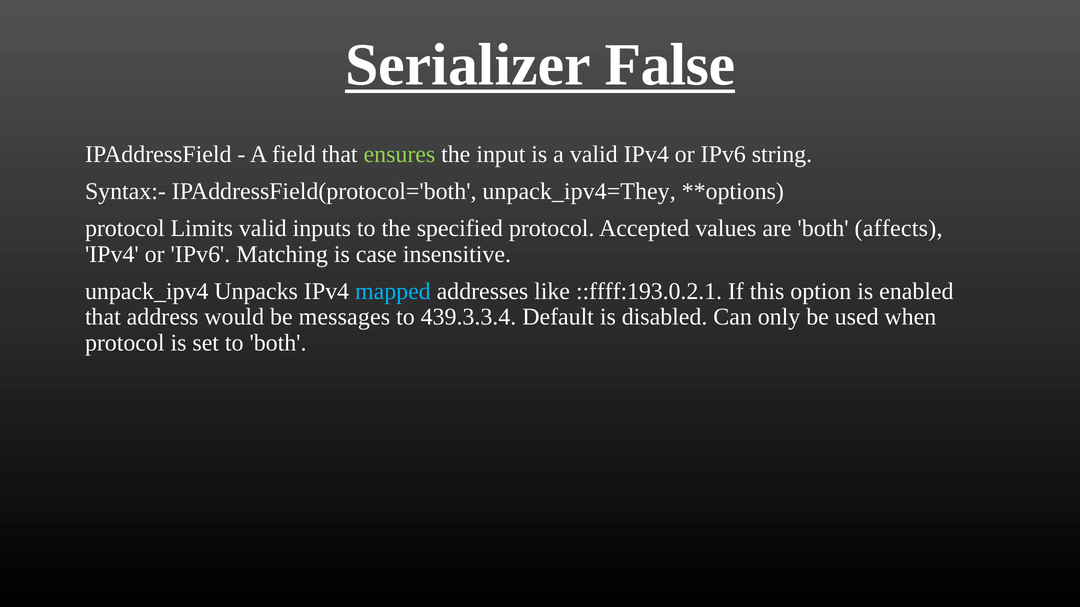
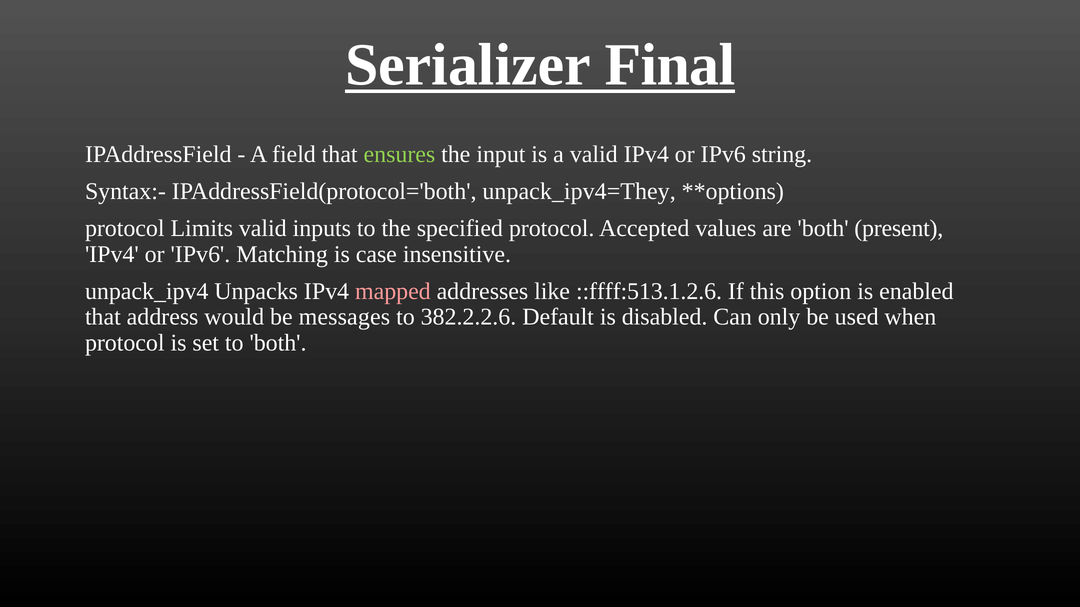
False: False -> Final (670, 65)
affects: affects -> present (899, 229)
mapped colour: light blue -> pink (393, 292)
::ffff:193.0.2.1: ::ffff:193.0.2.1 -> ::ffff:513.1.2.6 (649, 292)
439.3.3.4: 439.3.3.4 -> 382.2.2.6 (468, 317)
